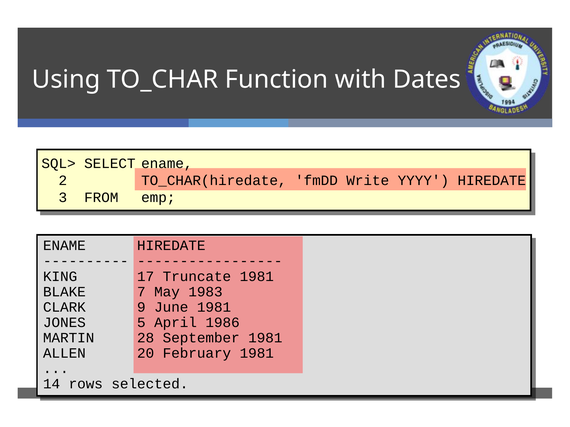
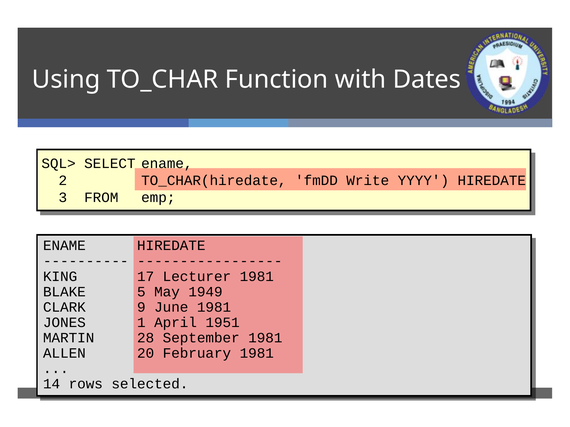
Truncate: Truncate -> Lecturer (197, 277)
7: 7 -> 5 (141, 292)
1983: 1983 -> 1949 (205, 292)
5: 5 -> 1 (141, 323)
1986: 1986 -> 1951 (223, 323)
